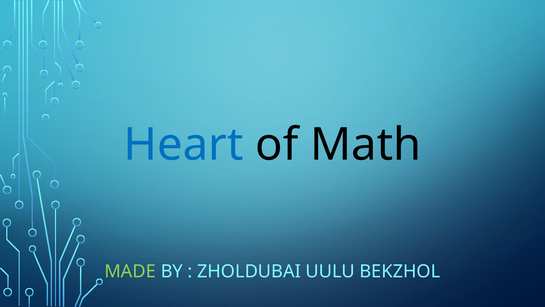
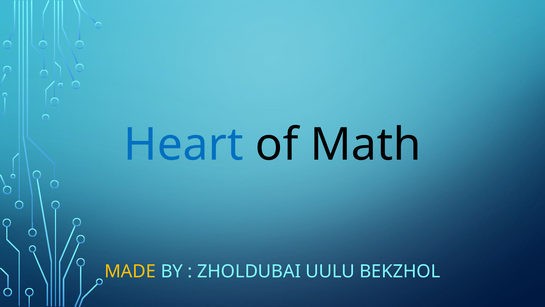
MADE colour: light green -> yellow (130, 271)
